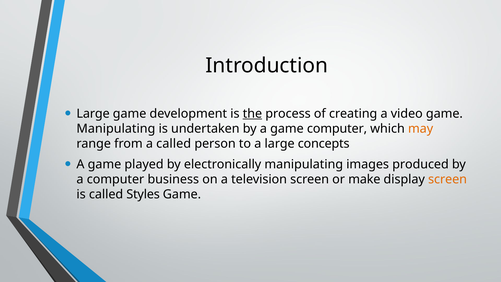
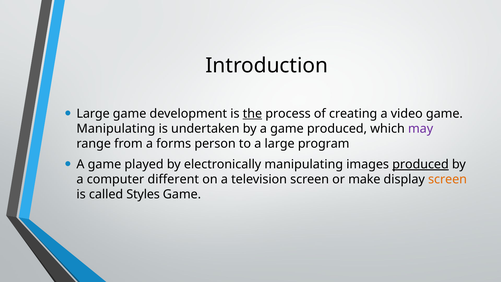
game computer: computer -> produced (337, 129)
may colour: orange -> purple (421, 129)
a called: called -> forms (174, 144)
concepts: concepts -> program (324, 144)
produced underline: none -> present (420, 164)
business: business -> different (173, 179)
